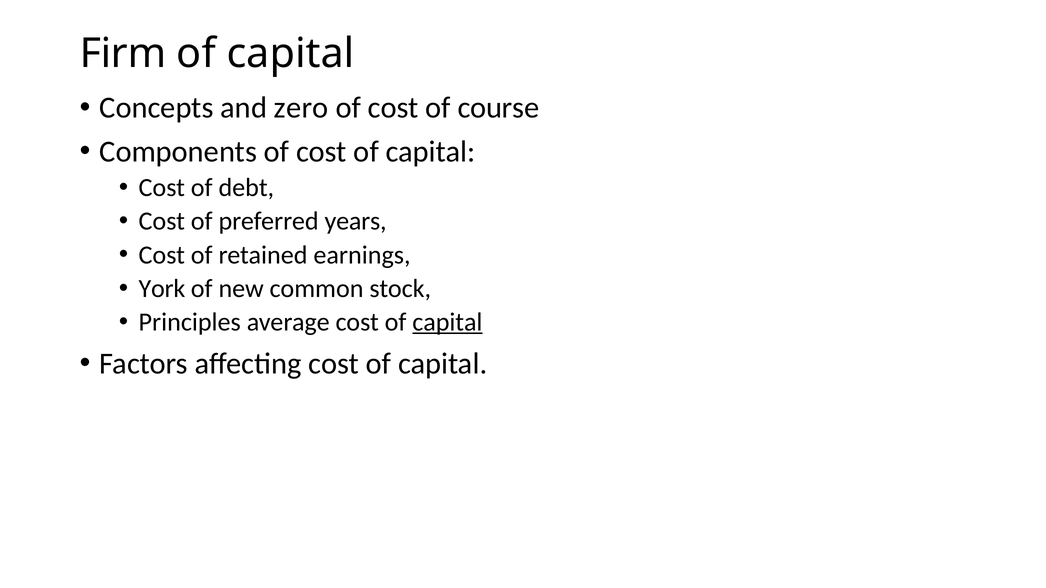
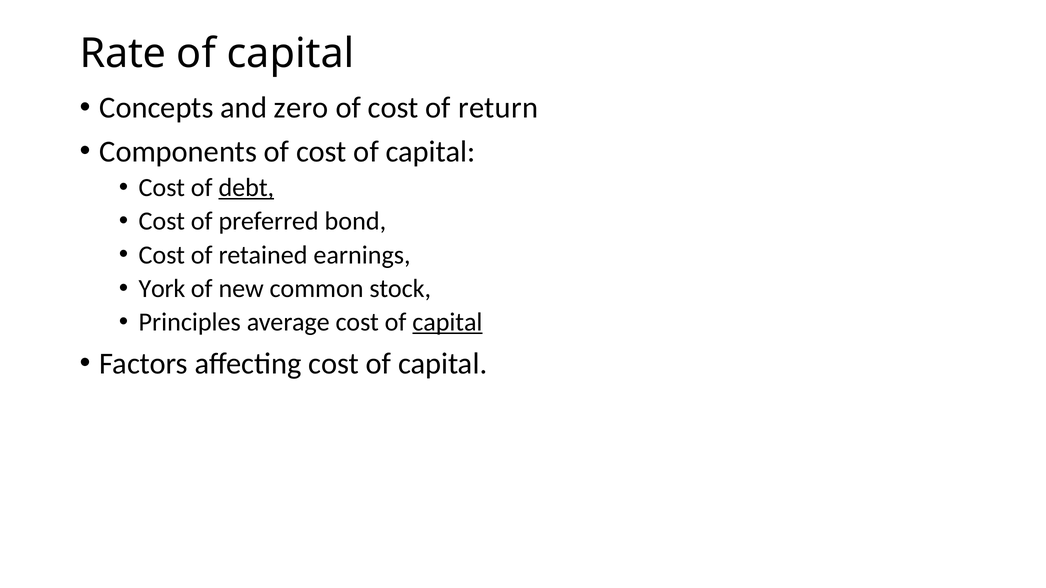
Firm: Firm -> Rate (123, 54)
course: course -> return (498, 108)
debt underline: none -> present (246, 188)
years: years -> bond (355, 221)
